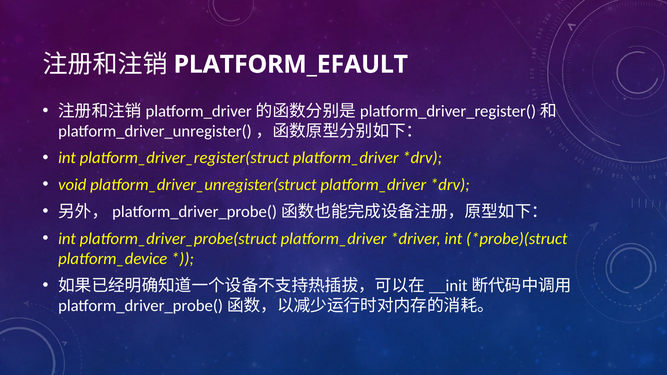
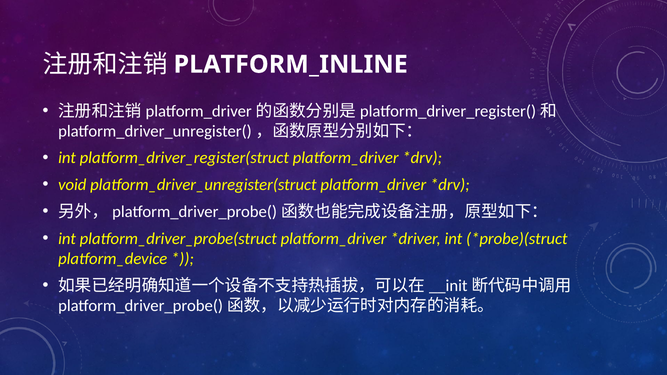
PLATFORM_EFAULT: PLATFORM_EFAULT -> PLATFORM_INLINE (291, 64)
